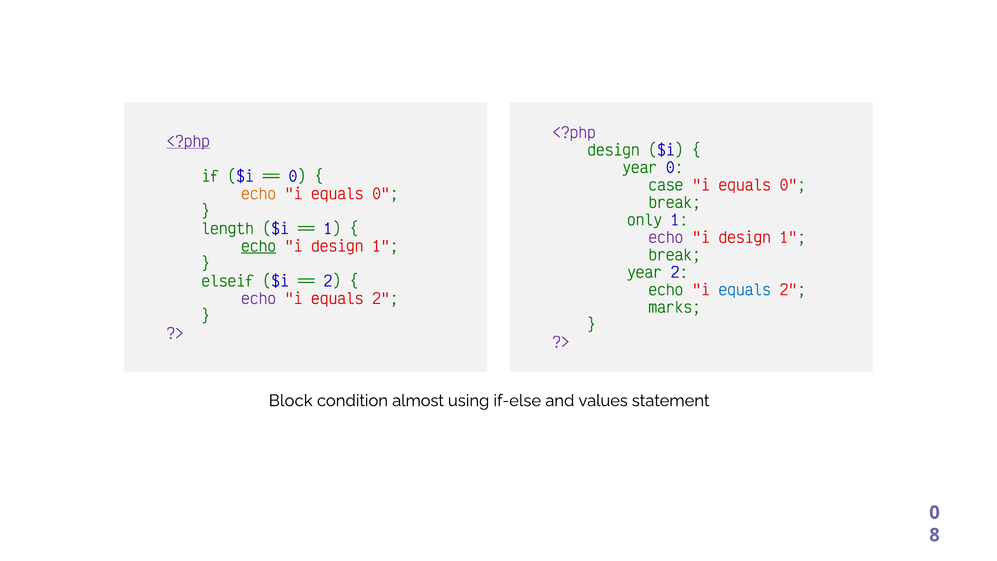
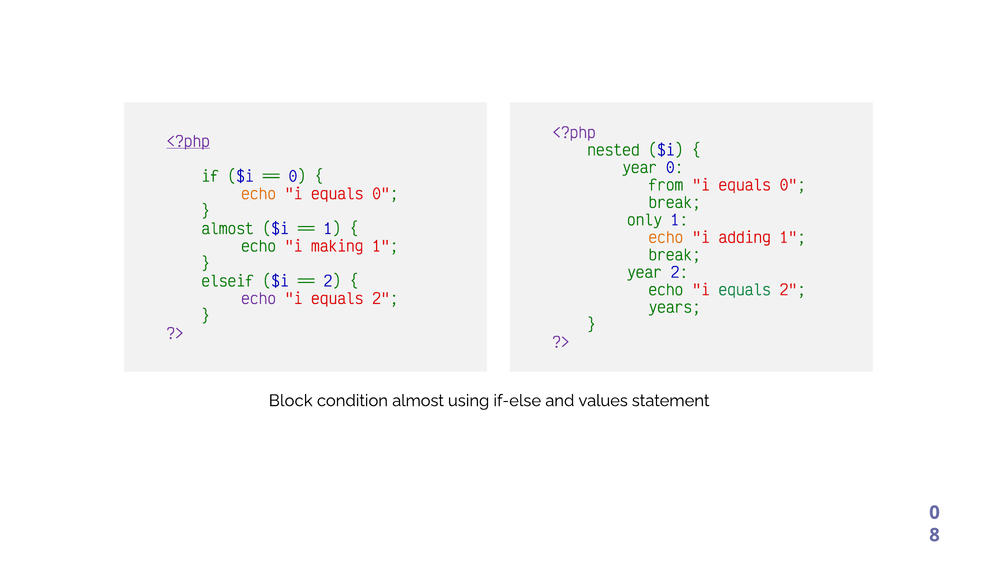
design: design -> nested (613, 151)
case: case -> from (666, 186)
length: length -> almost (228, 229)
echo colour: purple -> orange (666, 238)
design: design -> adding (745, 238)
echo underline: present -> none (259, 247)
design: design -> making (337, 247)
equals colour: blue -> green (745, 290)
marks: marks -> years (675, 308)
